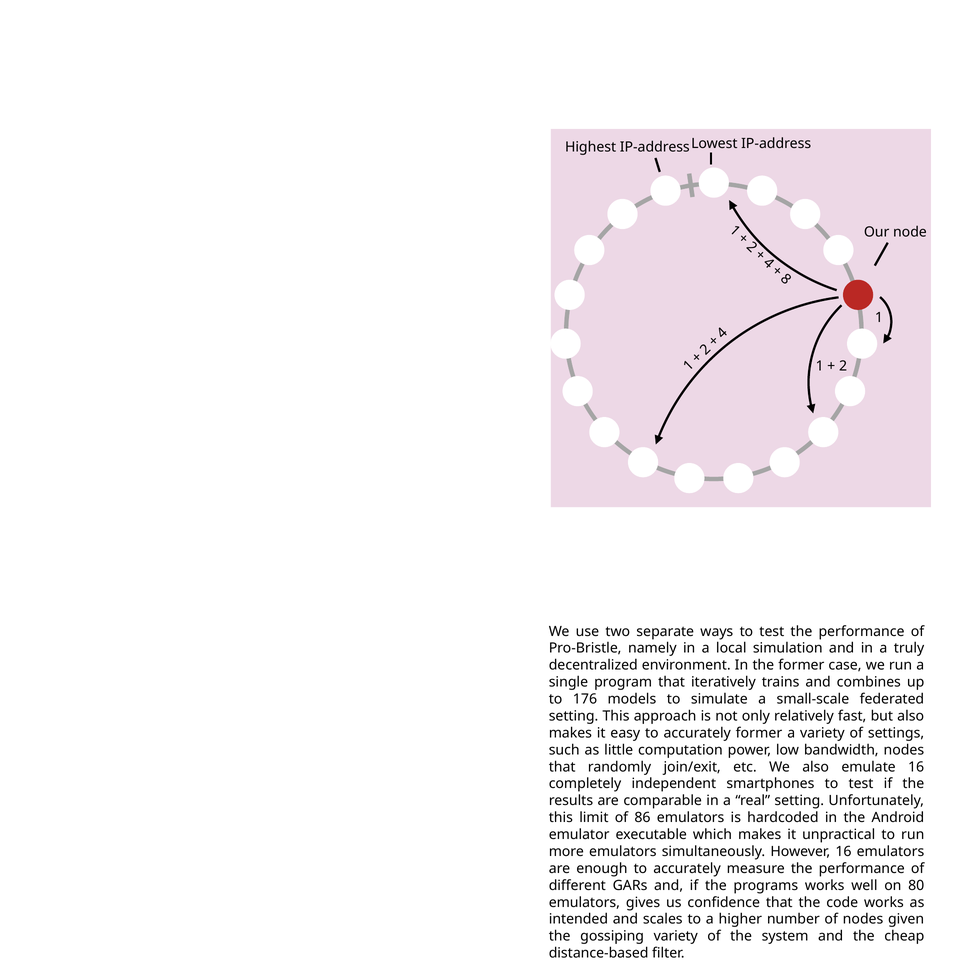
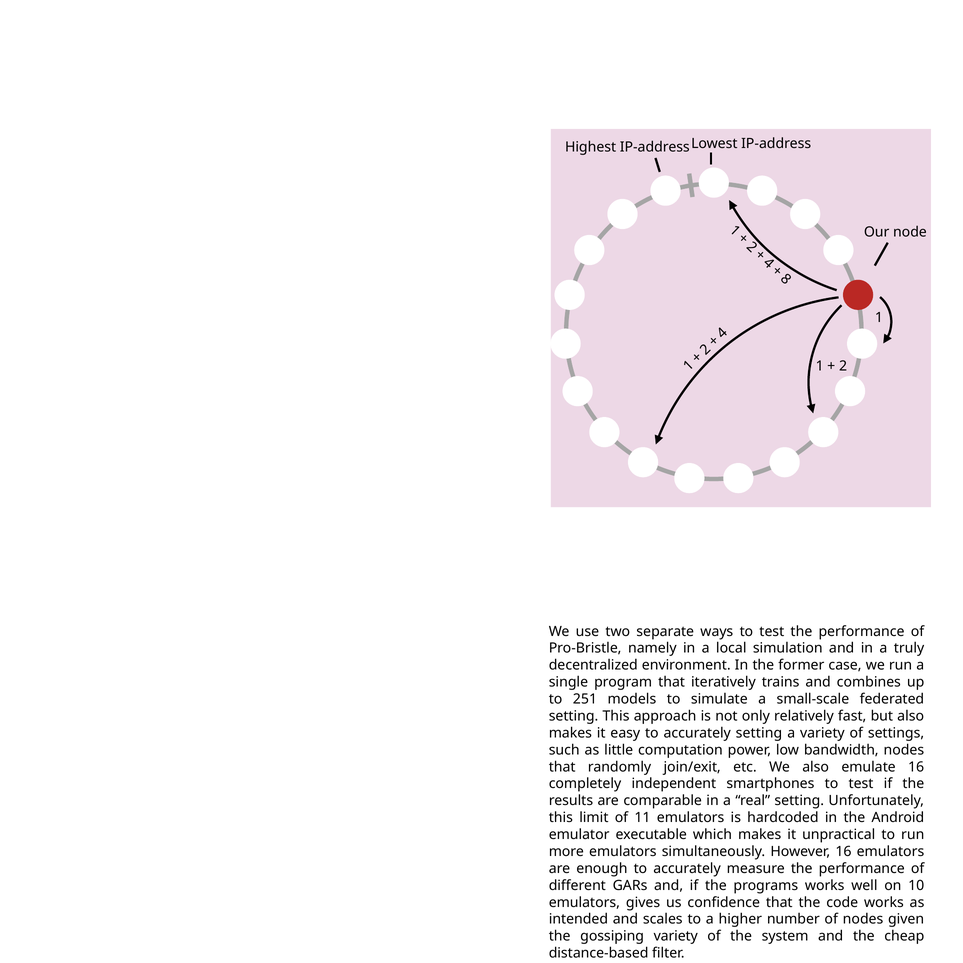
176: 176 -> 251 (585, 699)
accurately former: former -> setting (759, 733)
86: 86 -> 11 (642, 818)
80: 80 -> 10 (916, 885)
